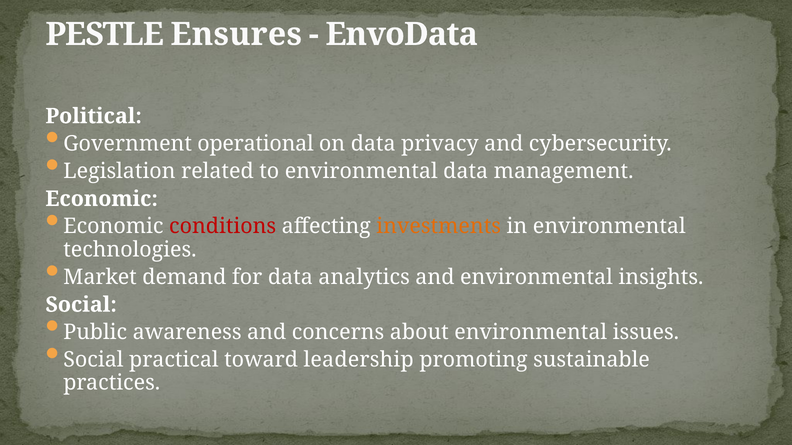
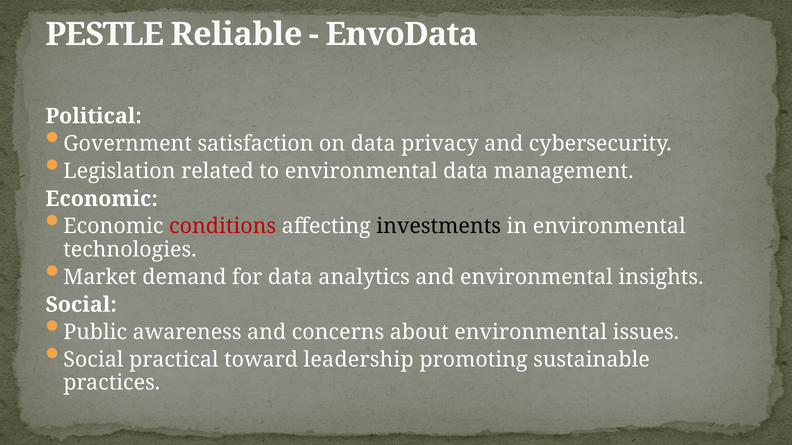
Ensures: Ensures -> Reliable (236, 34)
operational: operational -> satisfaction (255, 144)
investments colour: orange -> black (439, 227)
